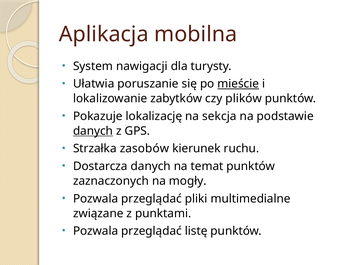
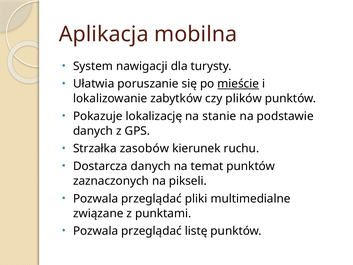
sekcja: sekcja -> stanie (219, 116)
danych underline: present -> none (93, 131)
mogły: mogły -> pikseli (188, 181)
